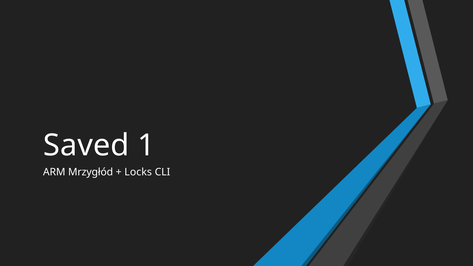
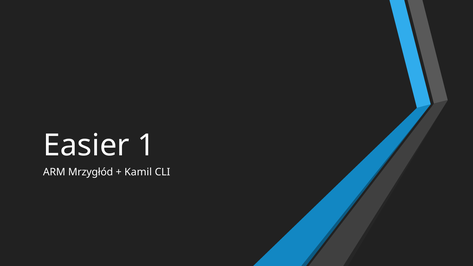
Saved: Saved -> Easier (86, 145)
Locks: Locks -> Kamil (138, 172)
